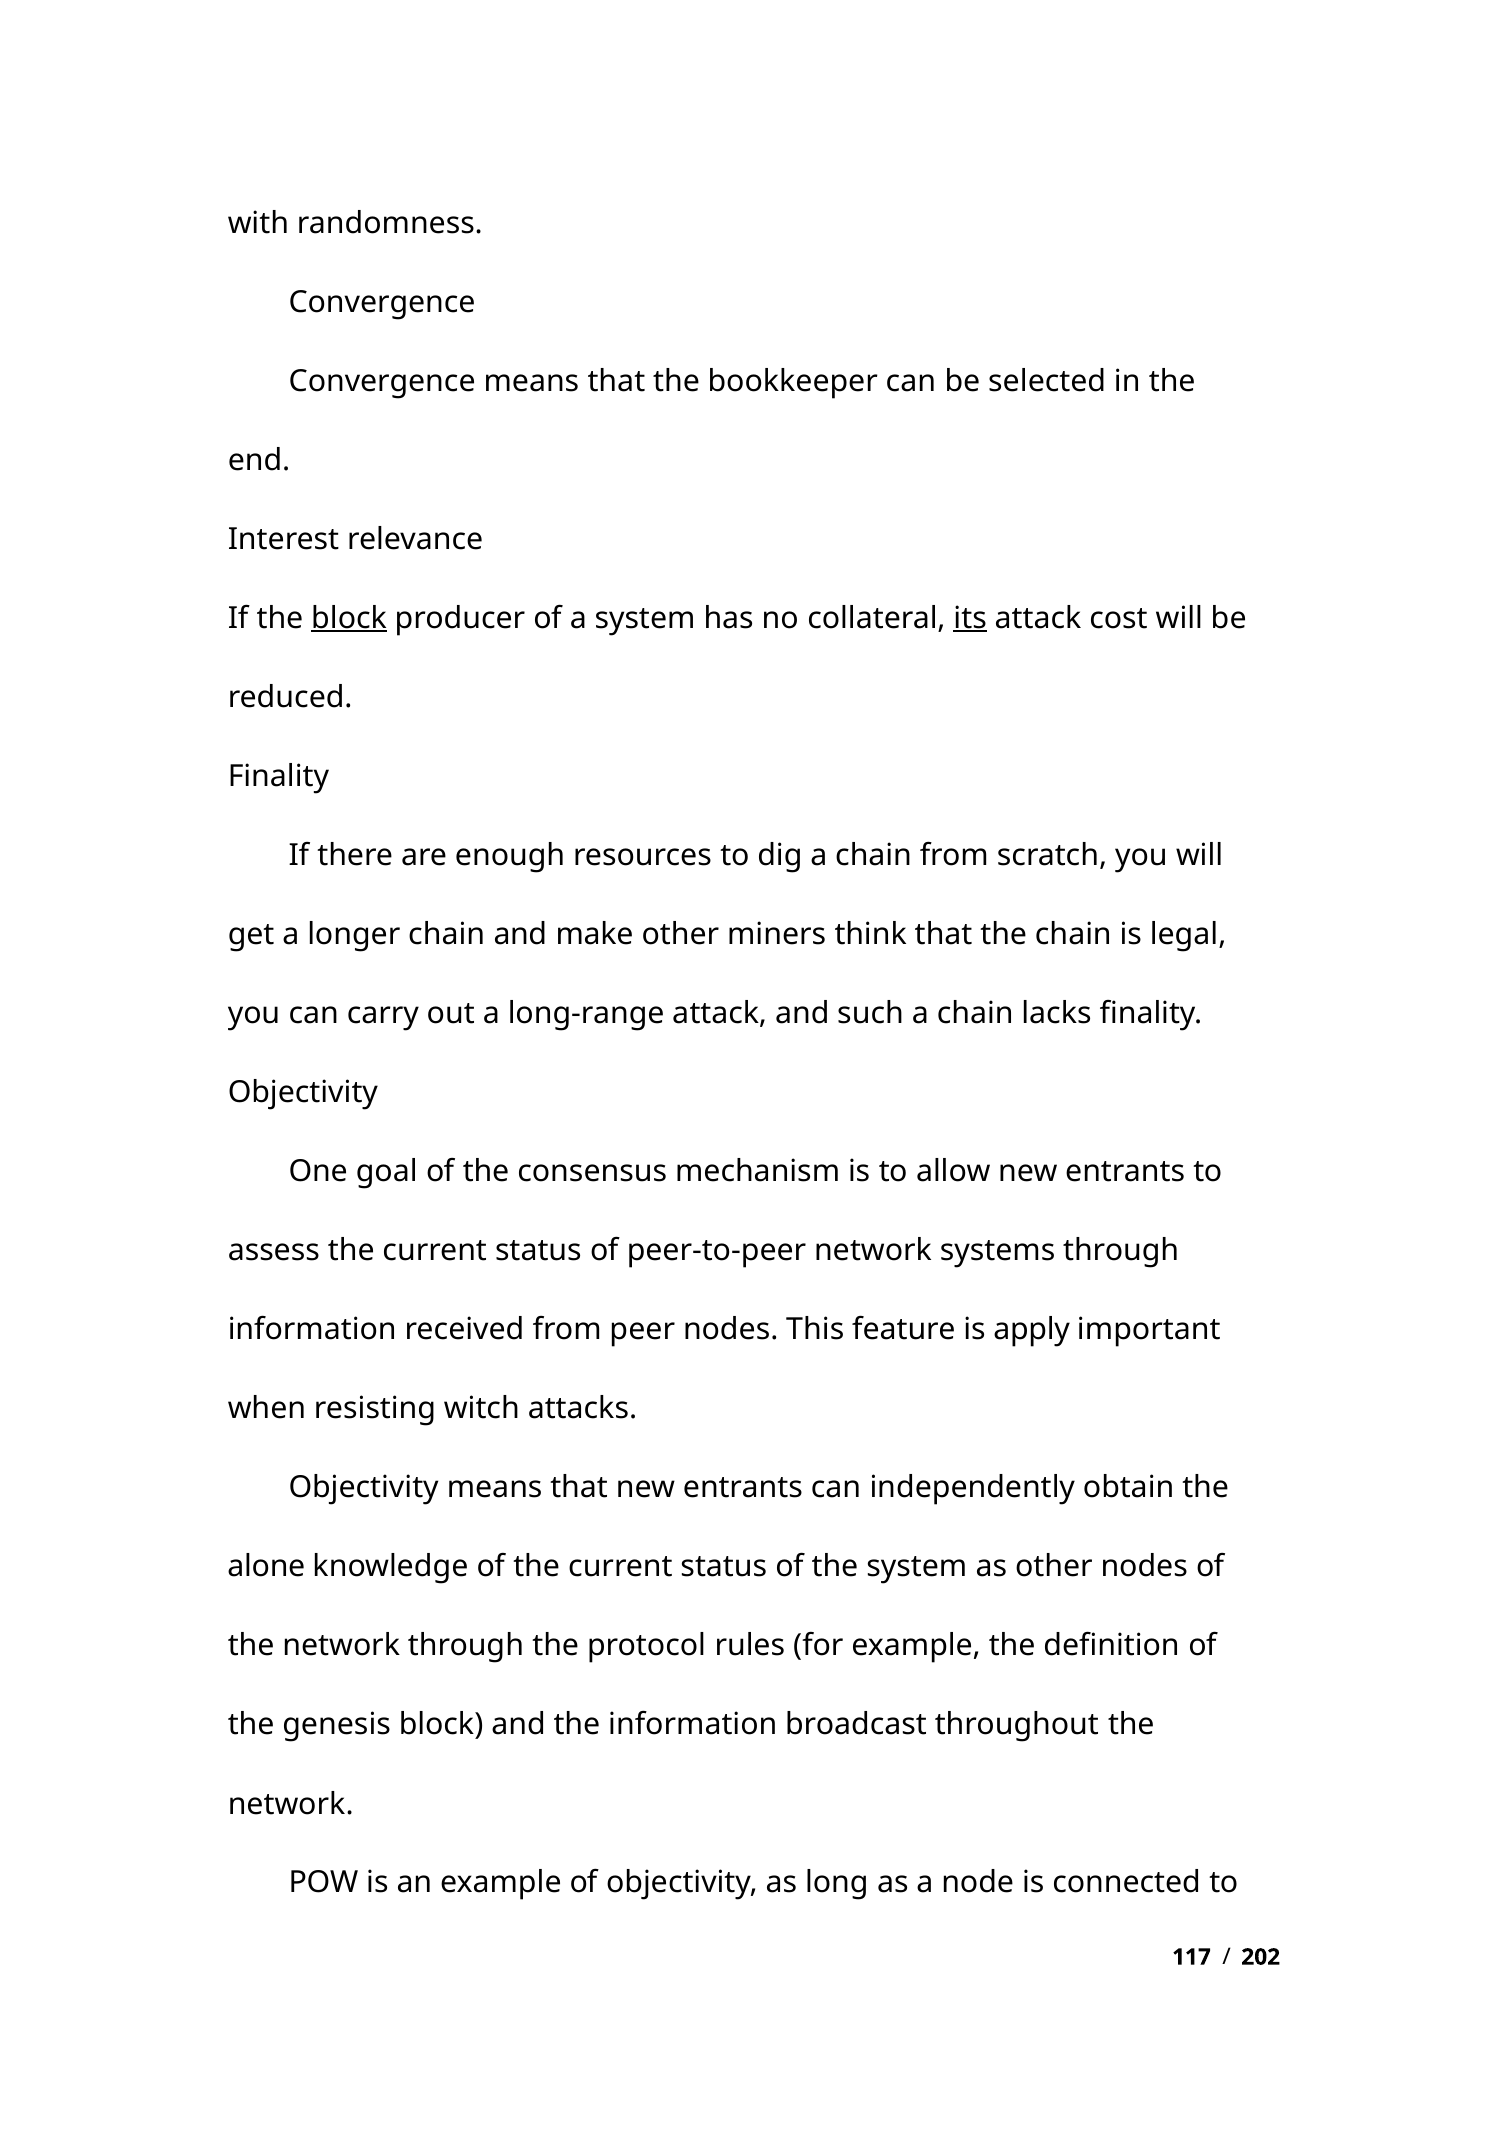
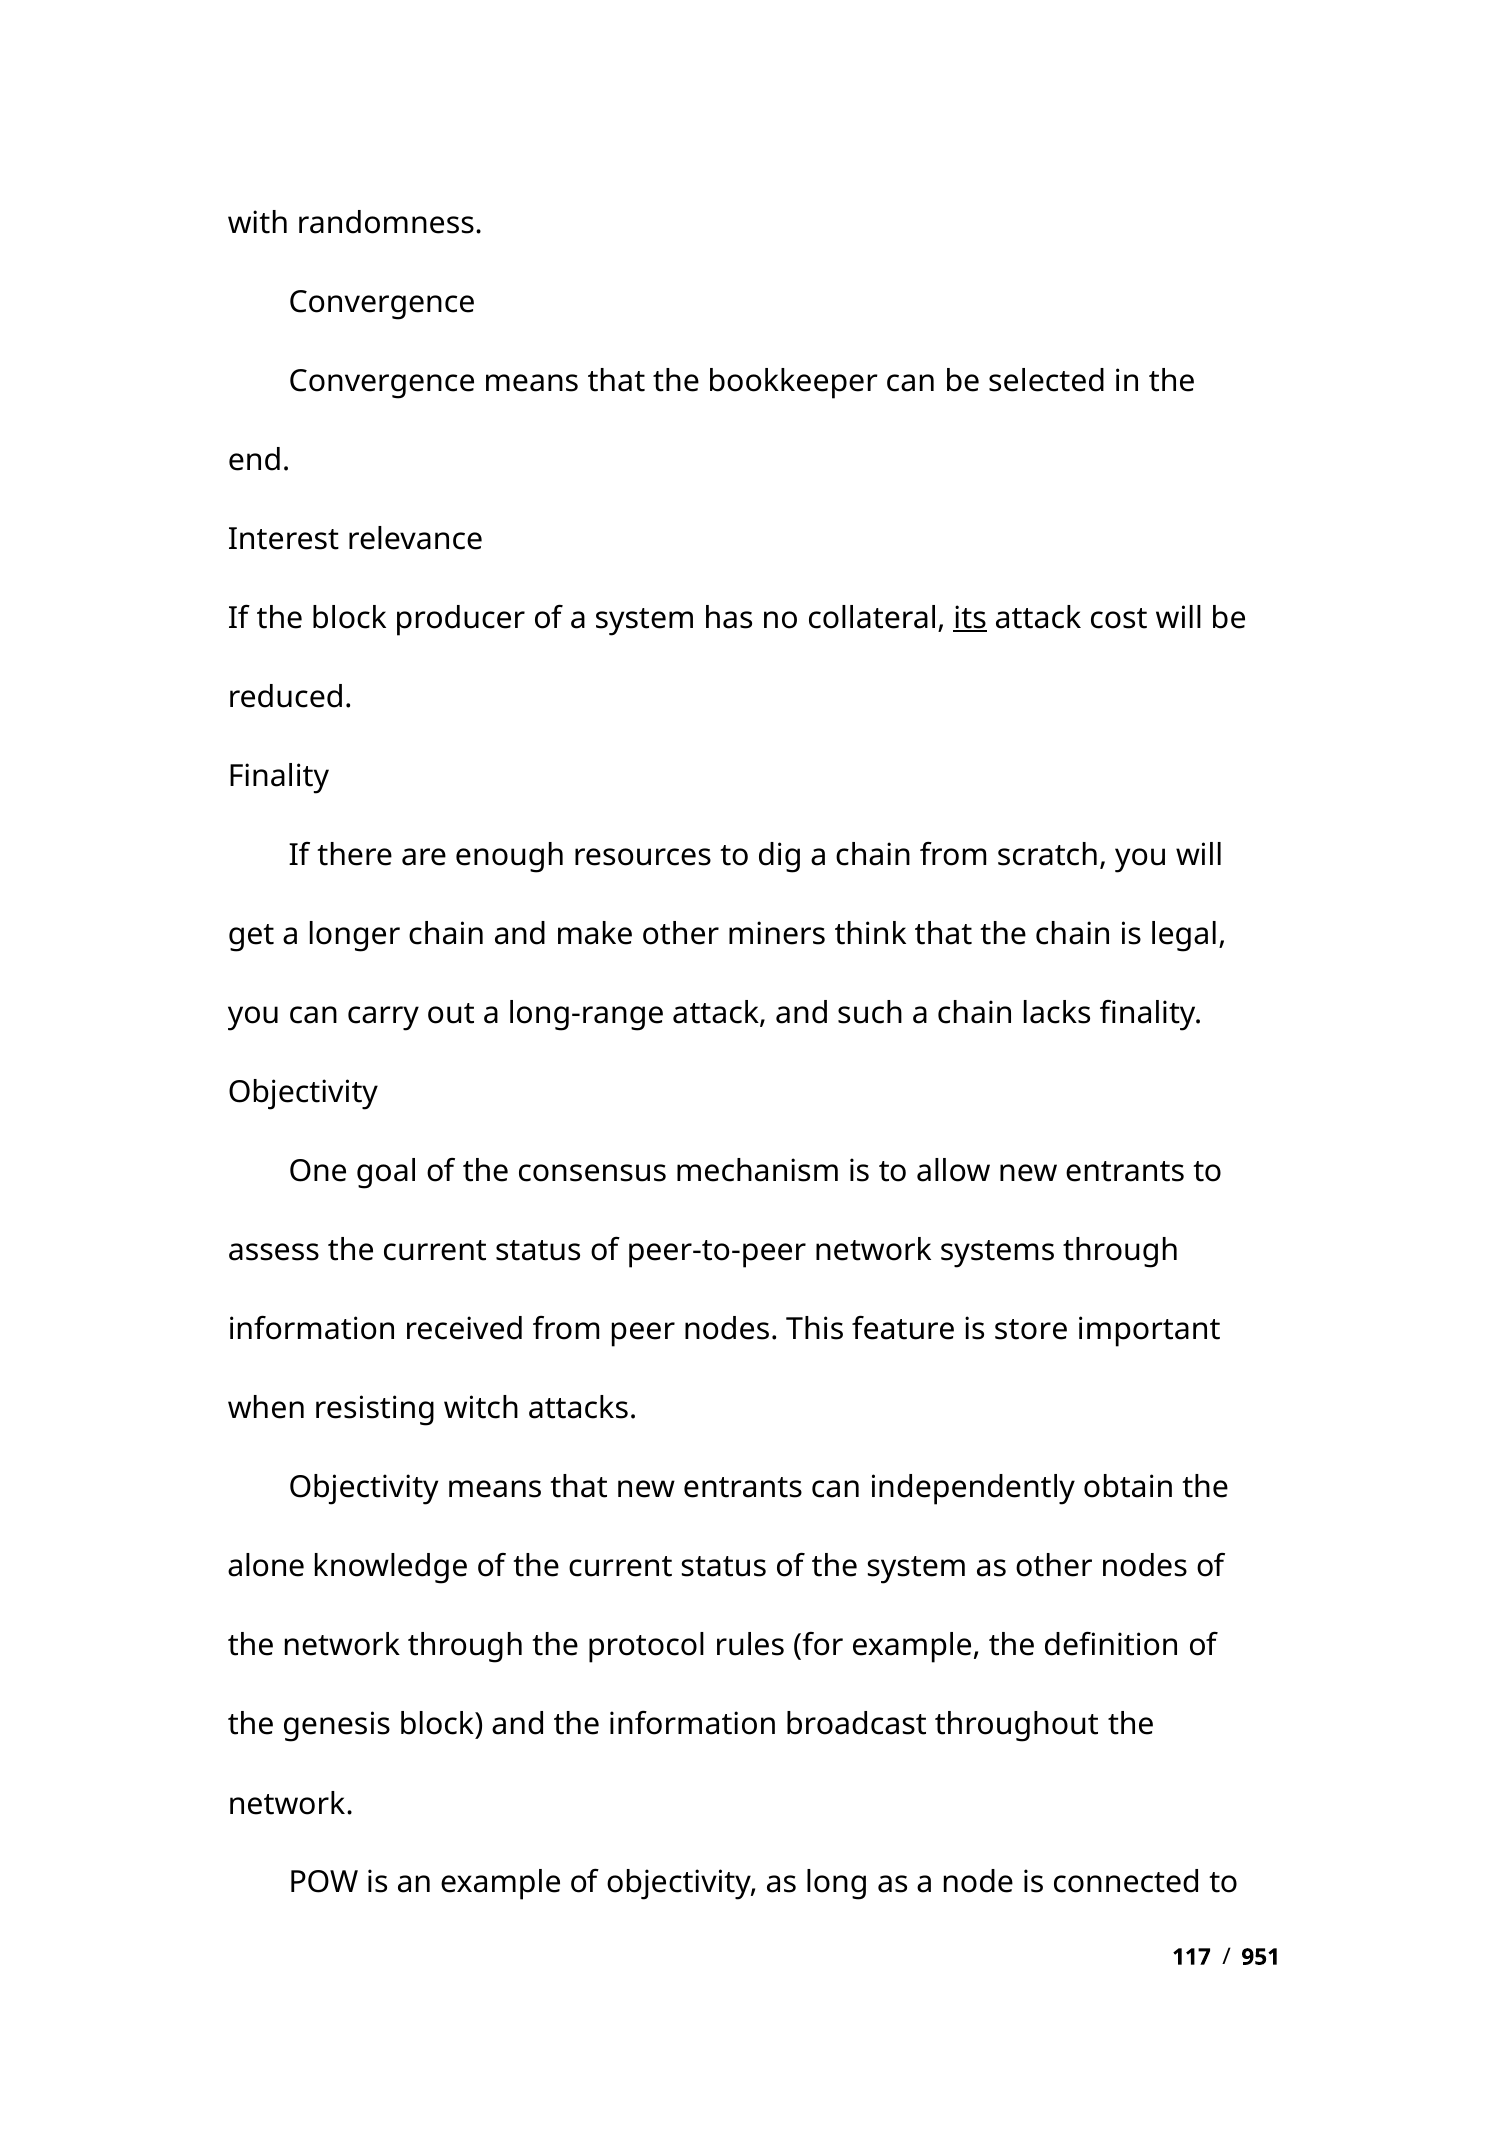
block underline: present -> none (349, 618)
apply: apply -> store (1031, 1329)
202: 202 -> 951 (1261, 1957)
